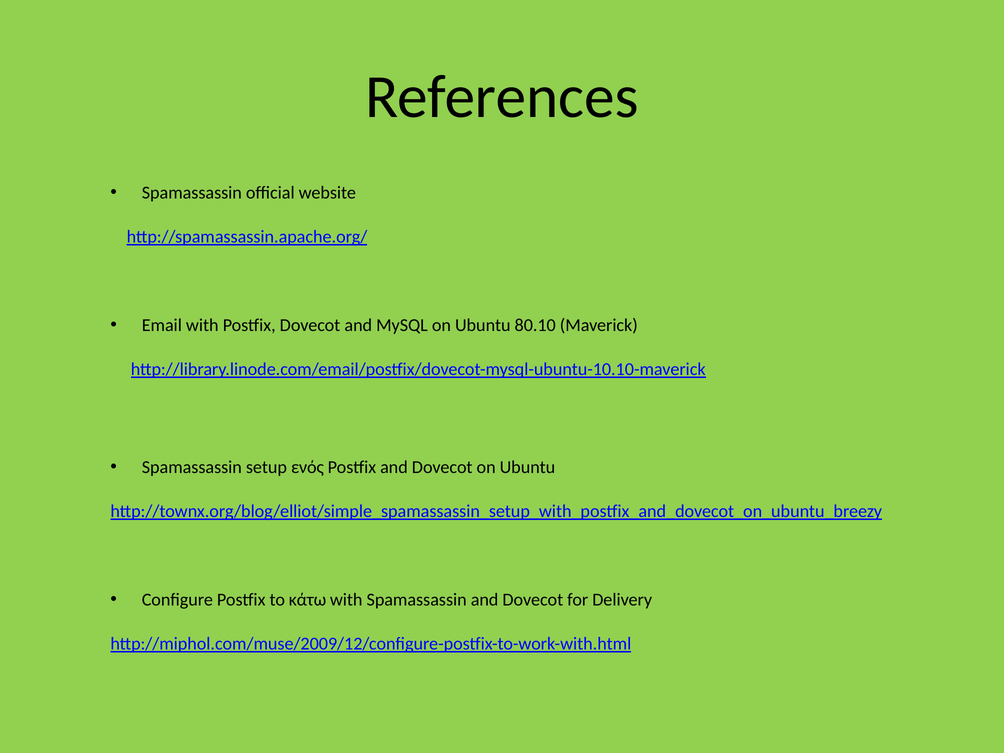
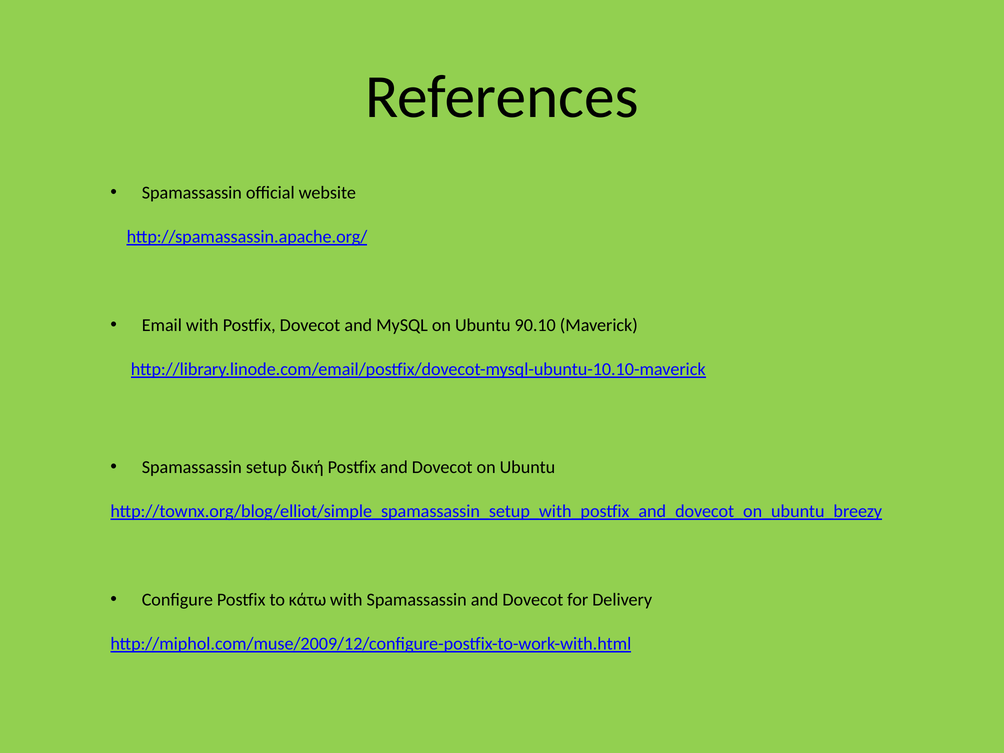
80.10: 80.10 -> 90.10 (535, 325)
ενός: ενός -> δική (307, 467)
